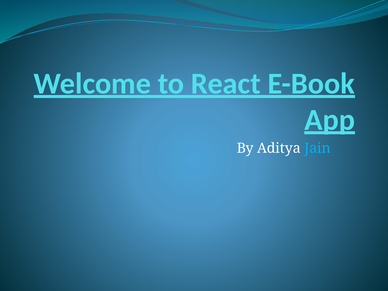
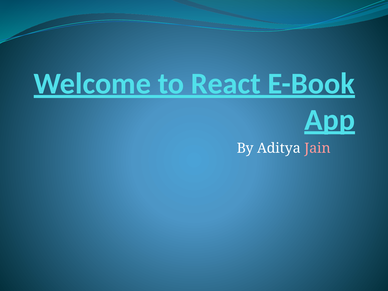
Jain colour: light blue -> pink (318, 148)
